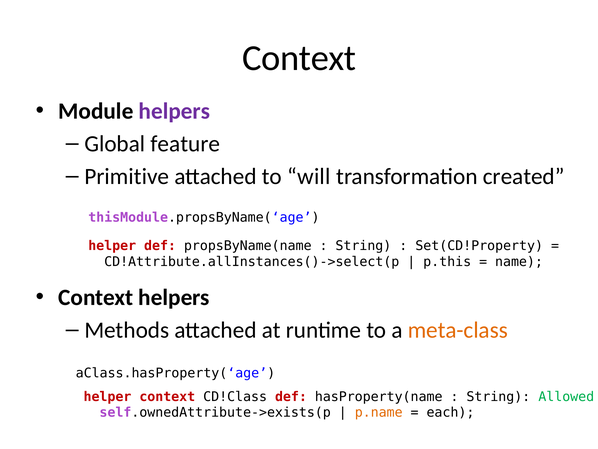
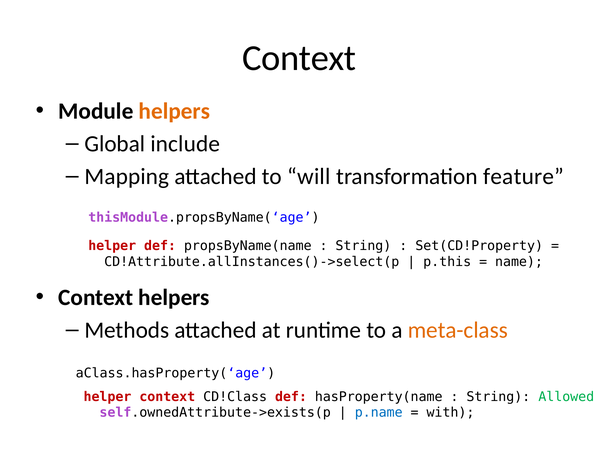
helpers colour: purple -> orange (174, 111)
feature: feature -> include (185, 144)
Primitive: Primitive -> Mapping (127, 176)
created: created -> feature (524, 176)
p.name colour: orange -> blue (379, 412)
each: each -> with (450, 412)
